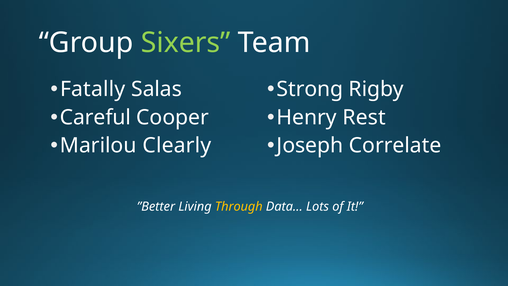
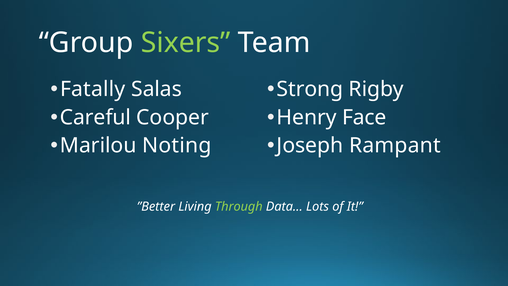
Rest: Rest -> Face (364, 117)
Clearly: Clearly -> Noting (177, 146)
Correlate: Correlate -> Rampant (395, 146)
Through colour: yellow -> light green (239, 207)
